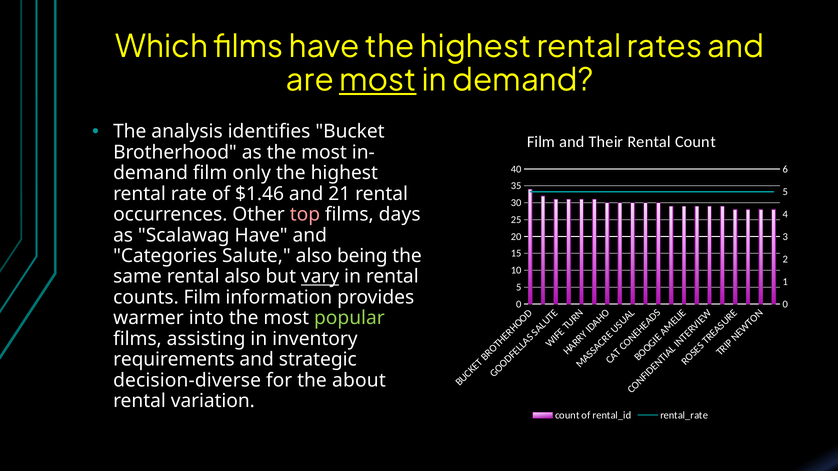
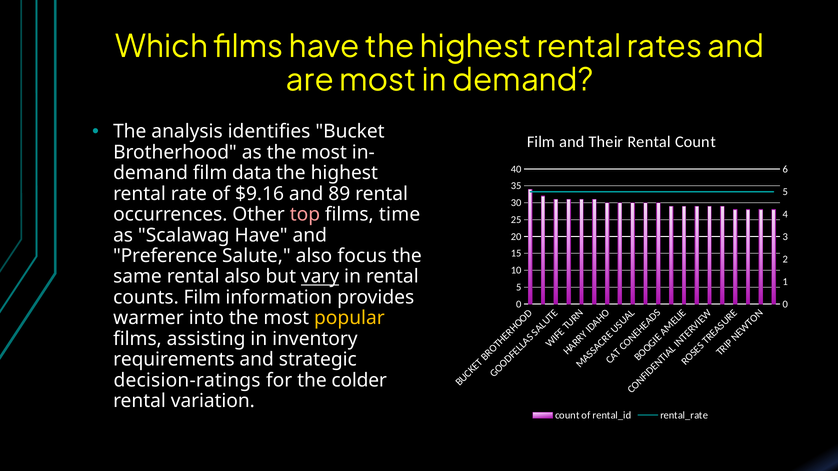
most underline: present -> none (378, 81)
only: only -> data (252, 173)
$1.46: $1.46 -> $9.16 (260, 194)
21: 21 -> 89 (339, 194)
days: days -> time (400, 215)
Categories: Categories -> Preference (165, 256)
being: being -> focus (362, 256)
popular colour: light green -> yellow (349, 318)
decision-diverse: decision-diverse -> decision-ratings (187, 381)
about: about -> colder (359, 381)
